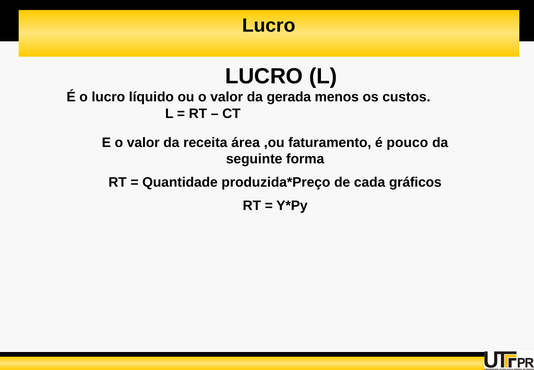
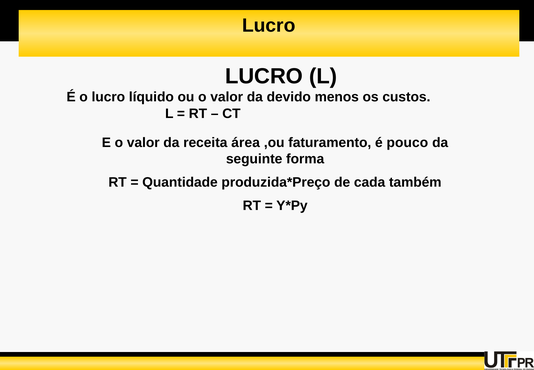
gerada: gerada -> devido (289, 97)
gráficos: gráficos -> também (415, 182)
